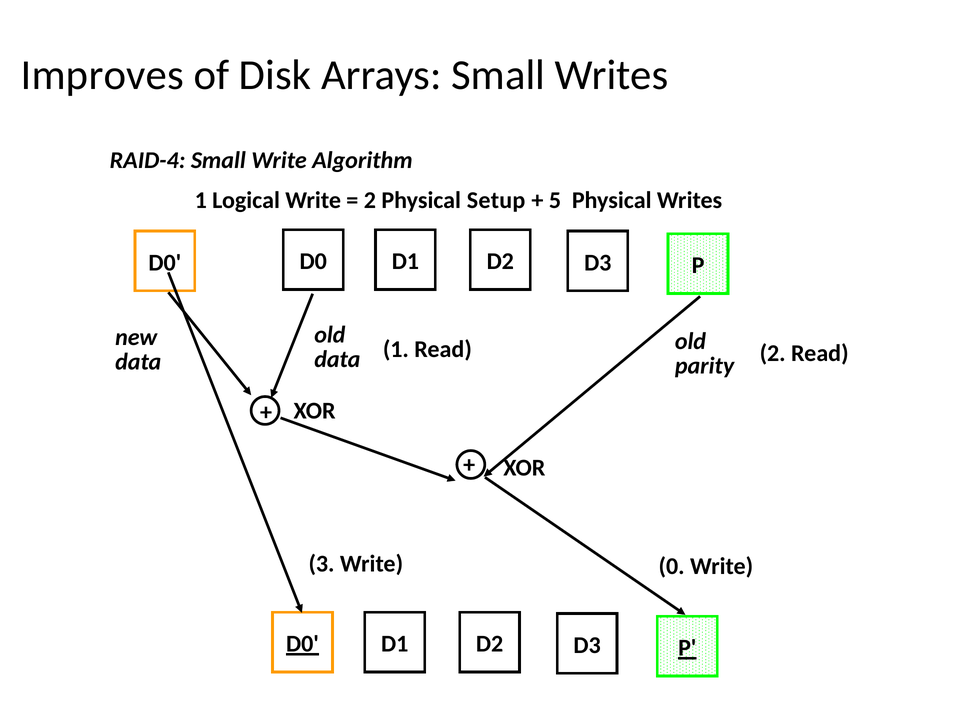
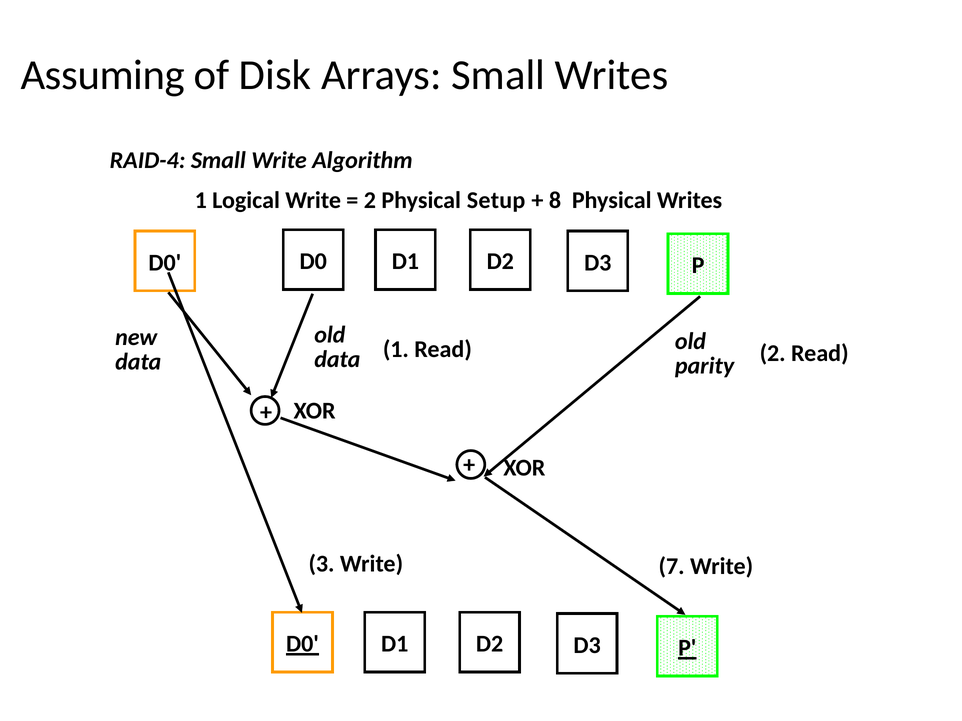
Improves: Improves -> Assuming (103, 75)
5: 5 -> 8 (555, 201)
0: 0 -> 7 (672, 567)
